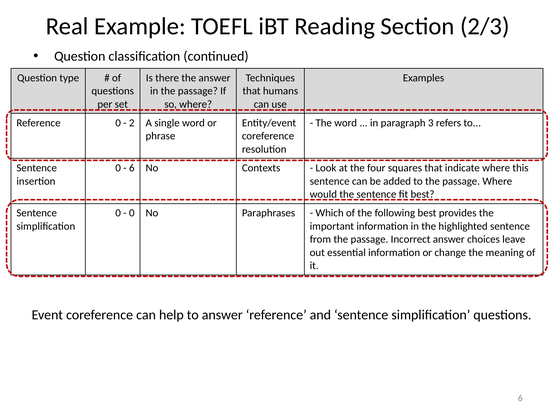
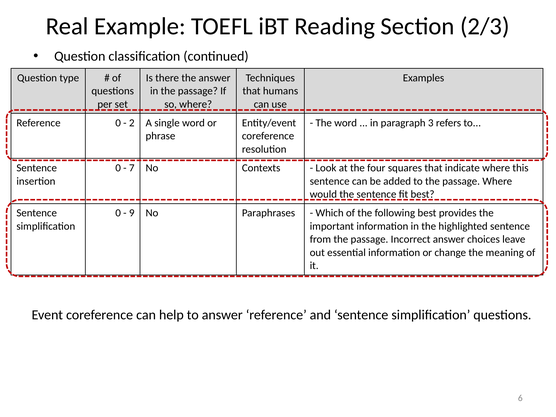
6: 6 -> 7 (132, 168)
0: 0 -> 9 (132, 213)
